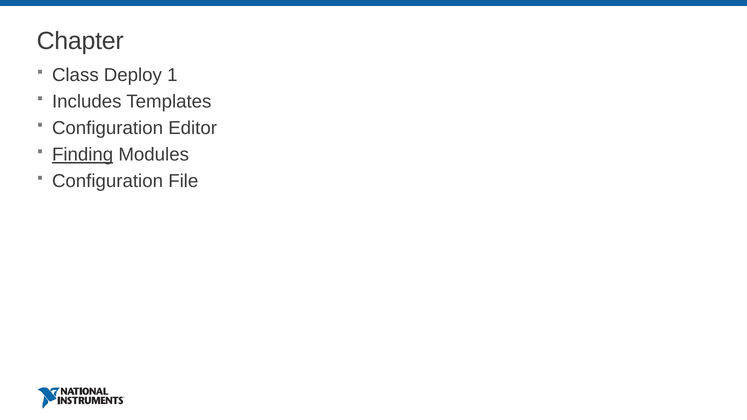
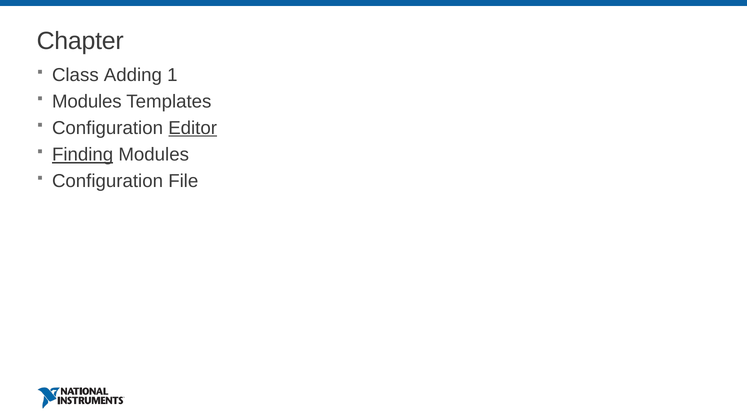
Deploy: Deploy -> Adding (133, 75)
Includes: Includes -> Modules (87, 102)
Editor underline: none -> present (193, 128)
